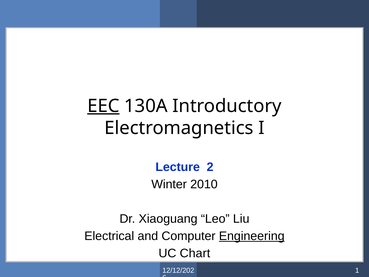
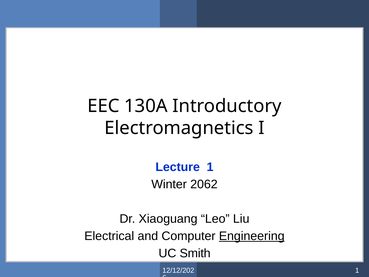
EEC underline: present -> none (103, 106)
Lecture 2: 2 -> 1 (210, 167)
2010: 2010 -> 2062 (204, 184)
Chart: Chart -> Smith (195, 253)
